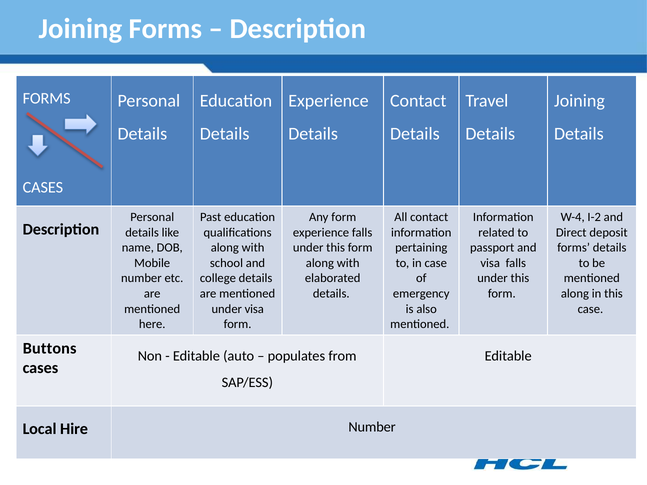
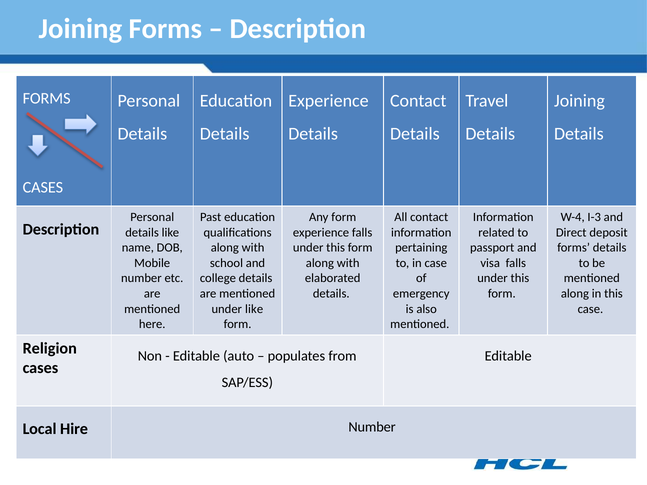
I-2: I-2 -> I-3 (594, 217)
under visa: visa -> like (254, 309)
Buttons: Buttons -> Religion (50, 348)
